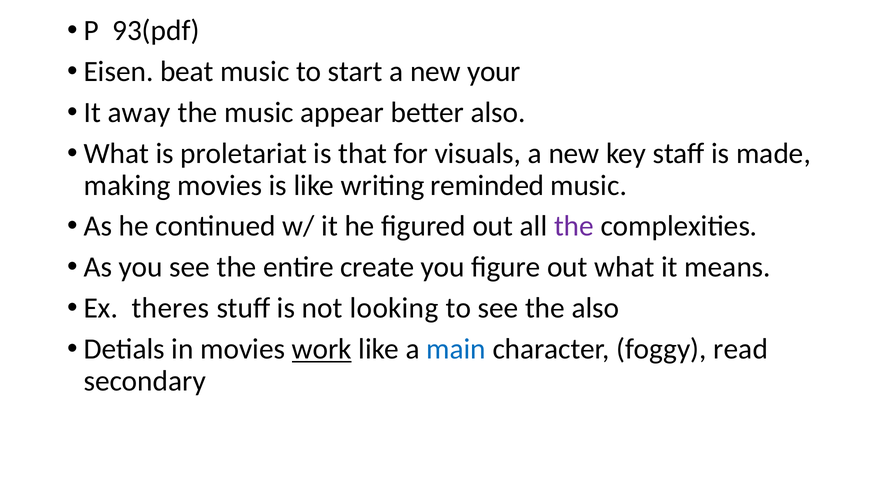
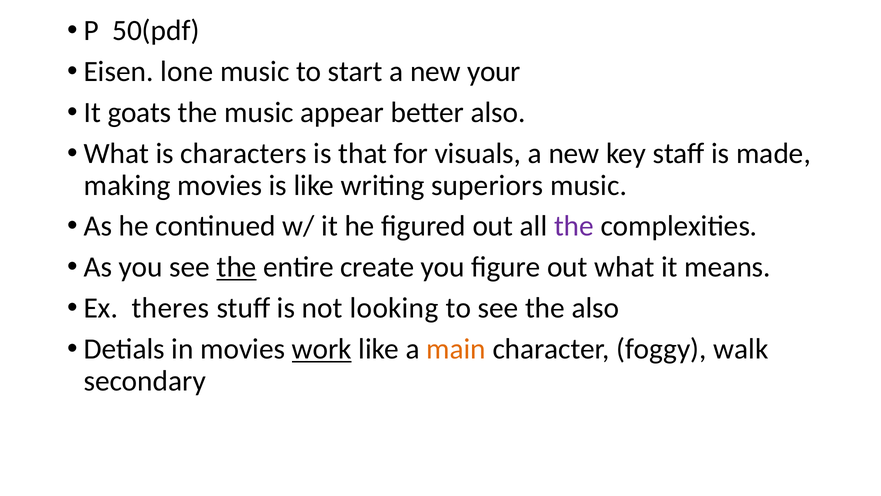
93(pdf: 93(pdf -> 50(pdf (156, 31)
beat: beat -> lone (187, 72)
away: away -> goats (139, 112)
proletariat: proletariat -> characters (244, 153)
reminded: reminded -> superiors (487, 185)
the underline: none -> present (237, 267)
main colour: blue -> orange (456, 349)
read: read -> walk (741, 349)
